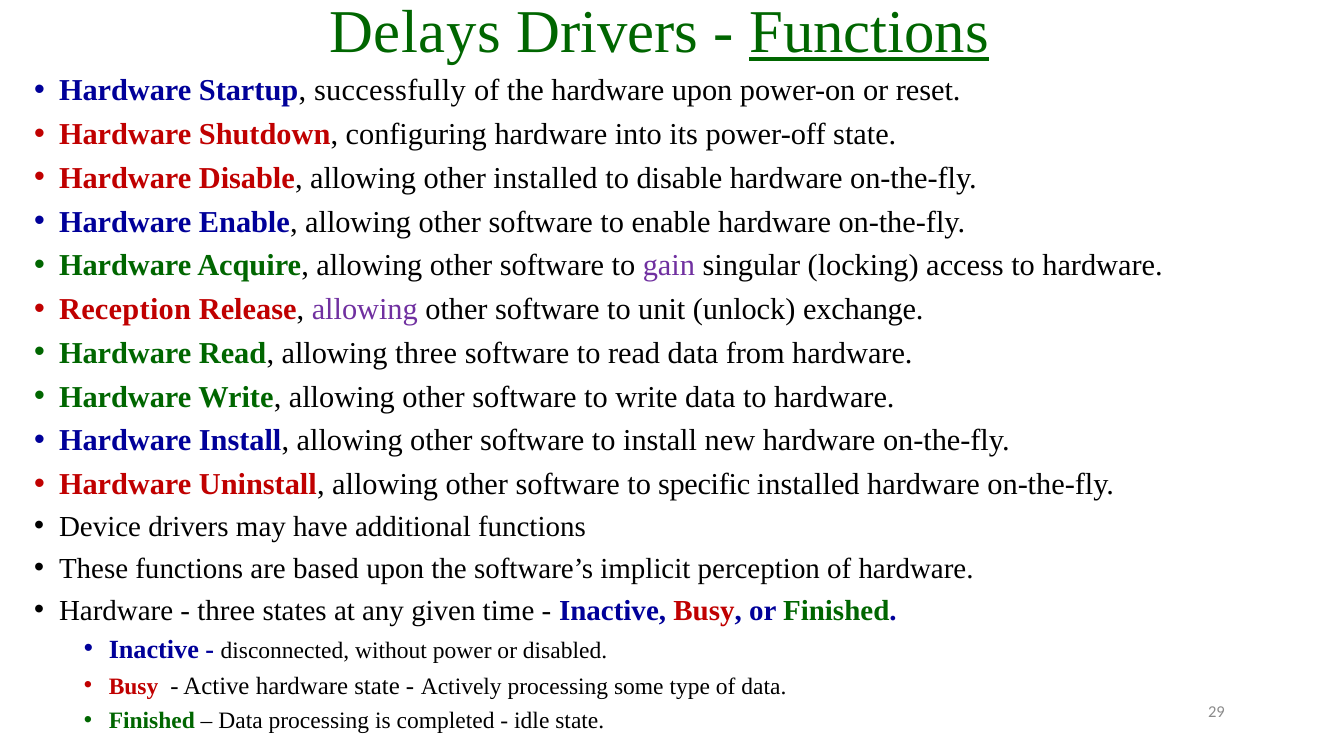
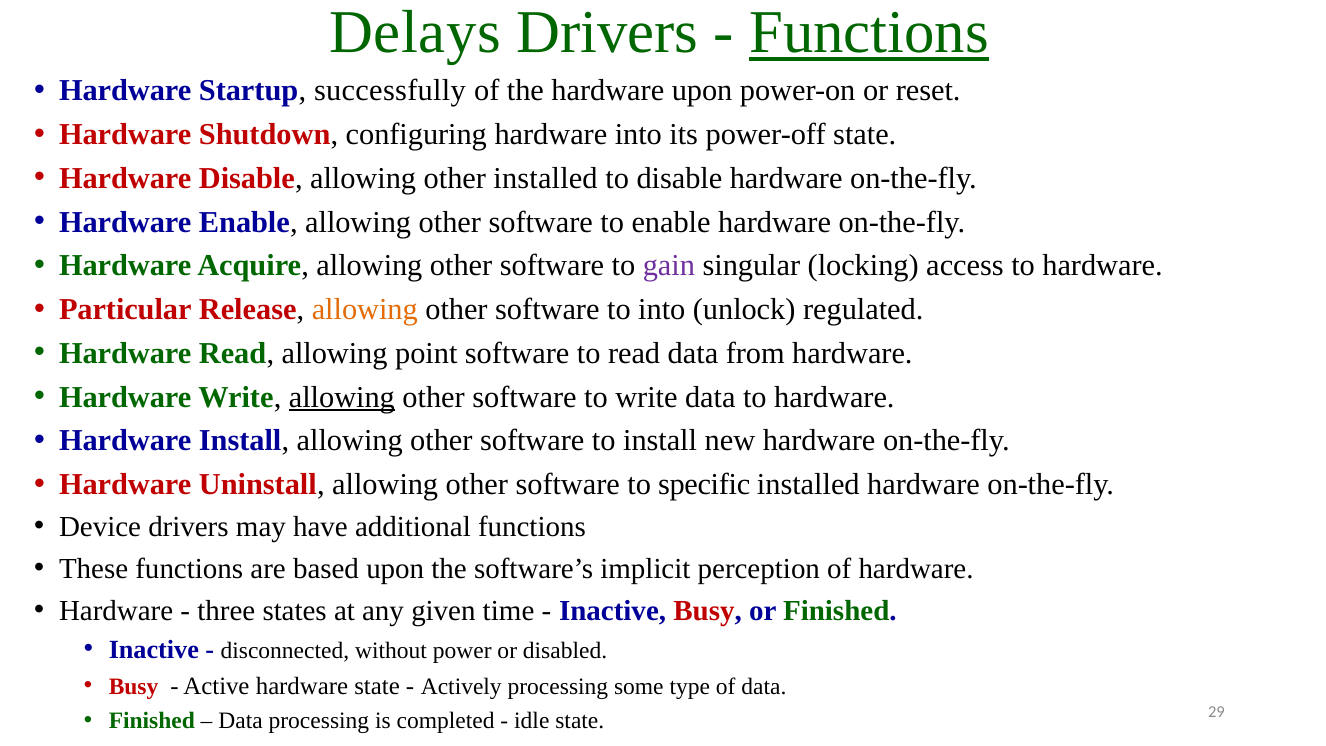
Reception: Reception -> Particular (125, 310)
allowing colour: purple -> orange (365, 310)
to unit: unit -> into (662, 310)
exchange: exchange -> regulated (863, 310)
allowing three: three -> point (426, 353)
allowing underline: none -> present (342, 397)
